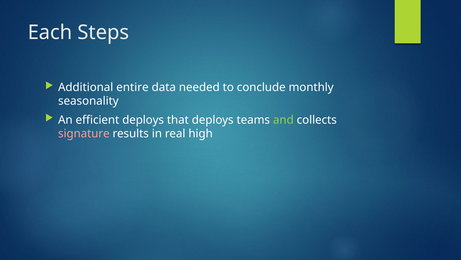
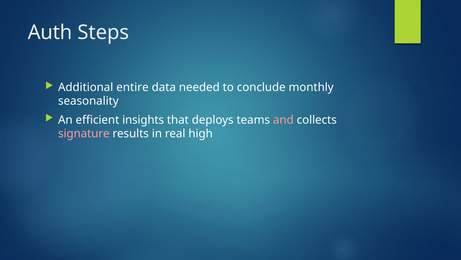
Each: Each -> Auth (50, 32)
efficient deploys: deploys -> insights (143, 120)
and colour: light green -> pink (283, 120)
